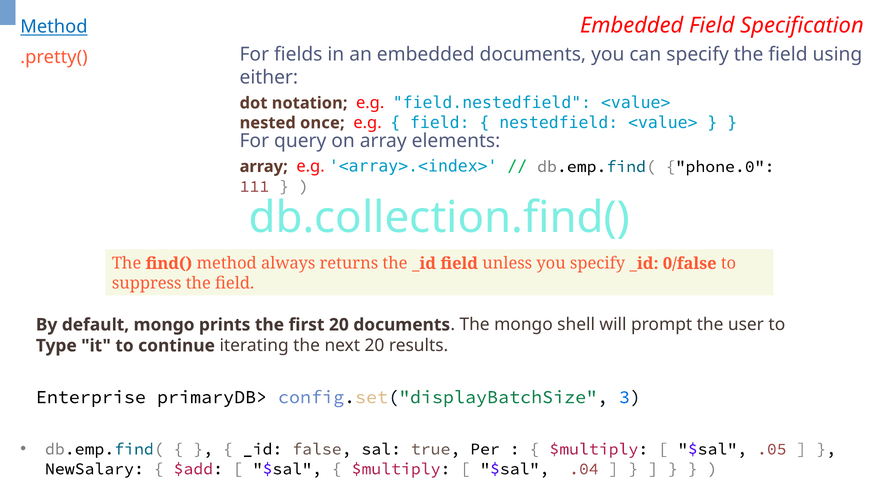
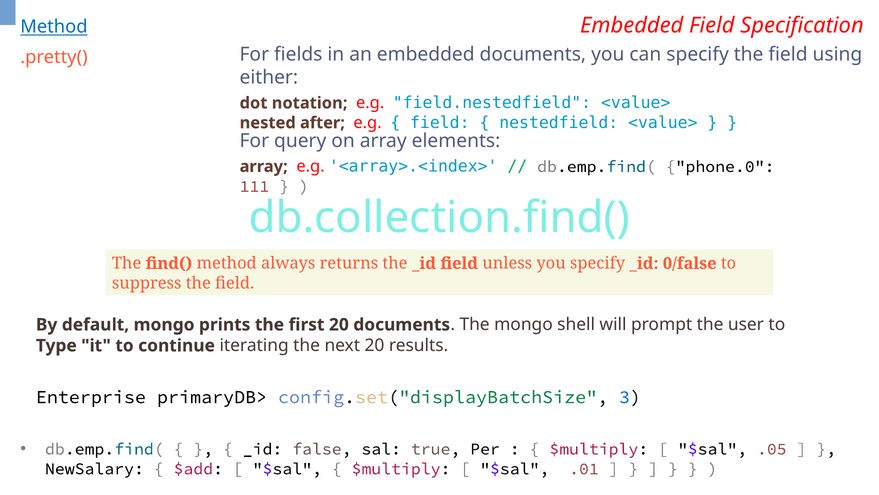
once: once -> after (322, 123)
.04: .04 -> .01 (584, 468)
